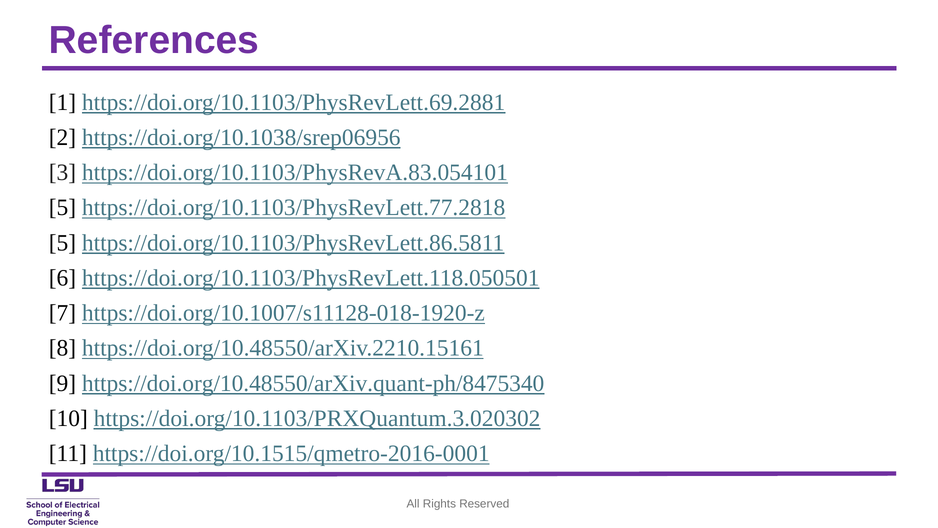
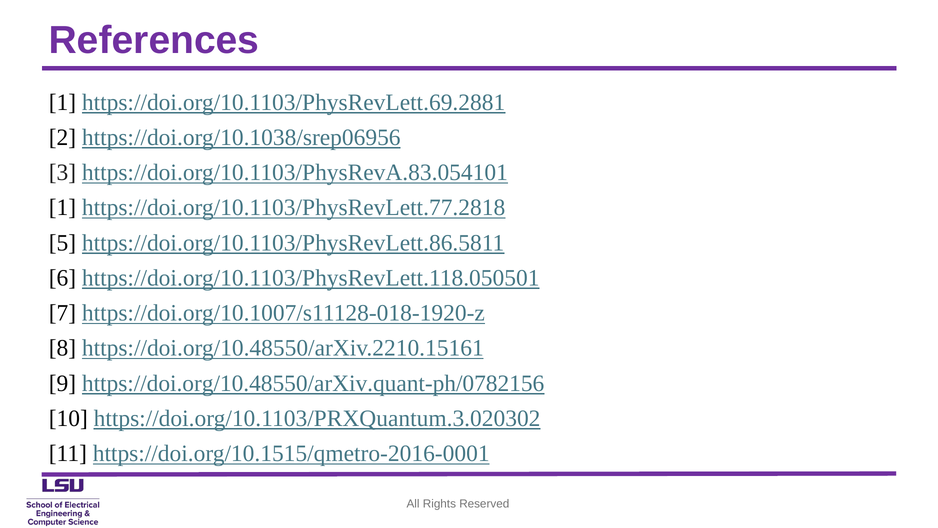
5: 5 -> 1 (62, 208)
https://doi.org/10.48550/arXiv.quant-ph/8475340: https://doi.org/10.48550/arXiv.quant-ph/8475340 -> https://doi.org/10.48550/arXiv.quant-ph/0782156 (313, 383)
